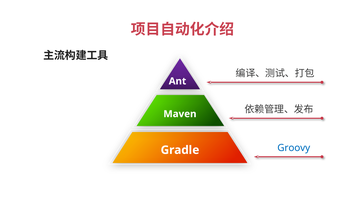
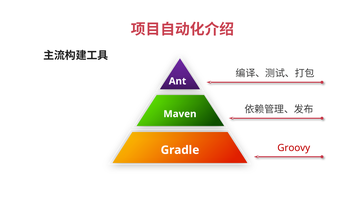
Groovy colour: blue -> red (294, 148)
